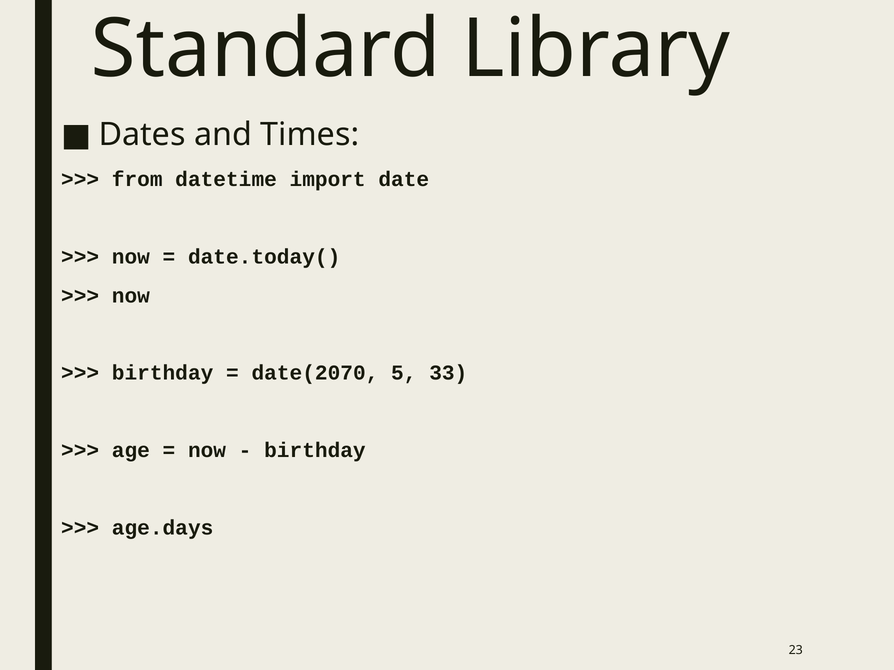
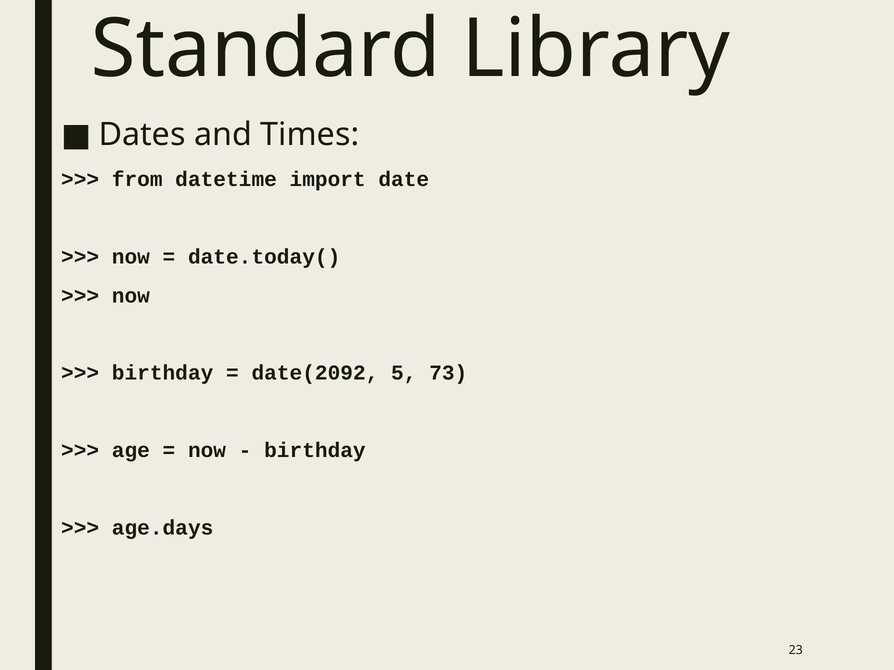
date(2070: date(2070 -> date(2092 (315, 373)
33: 33 -> 73 (448, 373)
